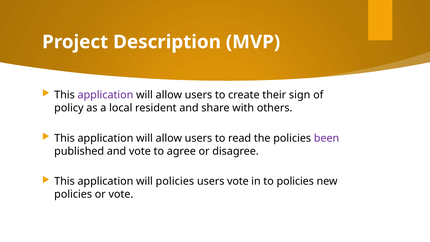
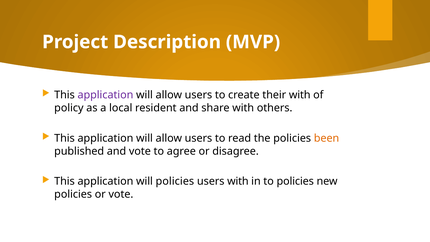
their sign: sign -> with (300, 95)
been colour: purple -> orange (327, 138)
users vote: vote -> with (238, 181)
